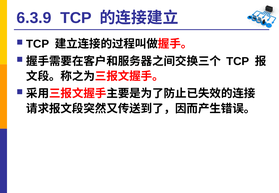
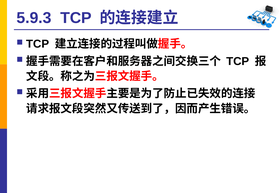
6.3.9: 6.3.9 -> 5.9.3 (34, 18)
